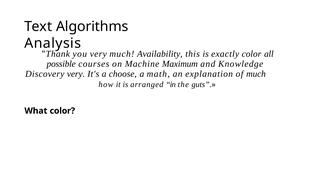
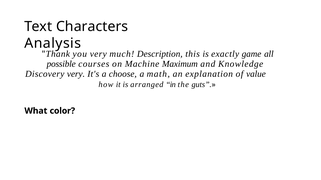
Algorithms: Algorithms -> Characters (92, 27)
Availability: Availability -> Description (160, 54)
exactly color: color -> game (252, 54)
of much: much -> value (256, 74)
